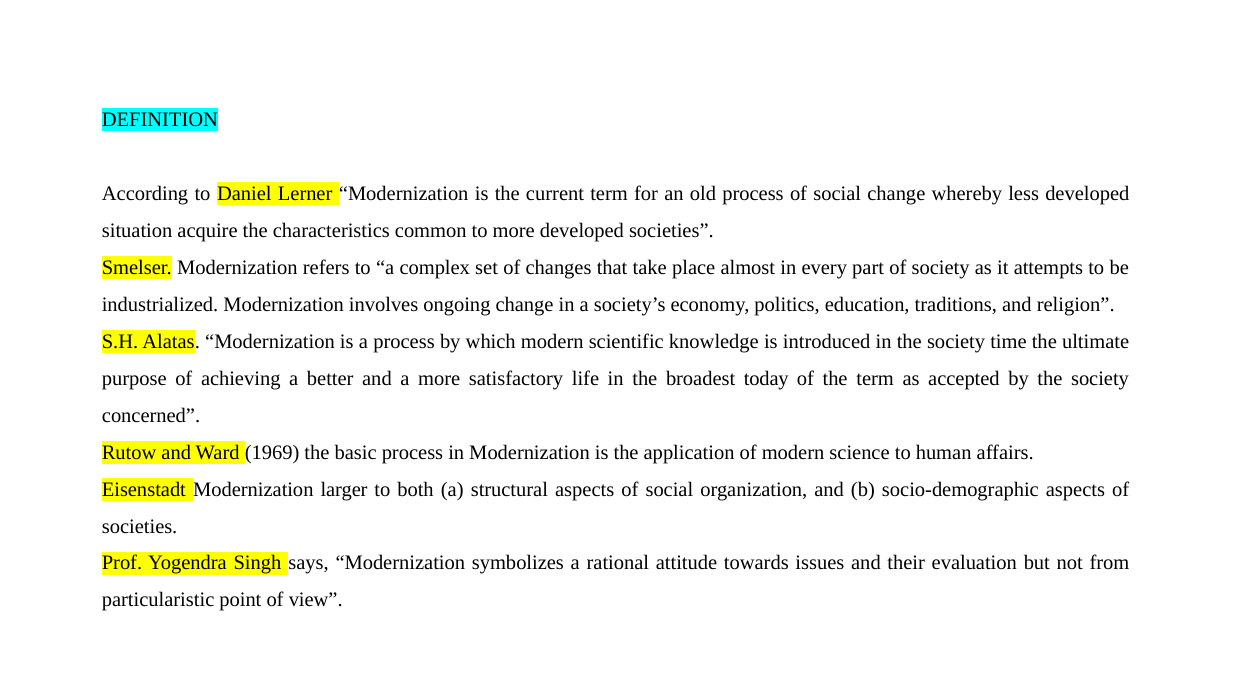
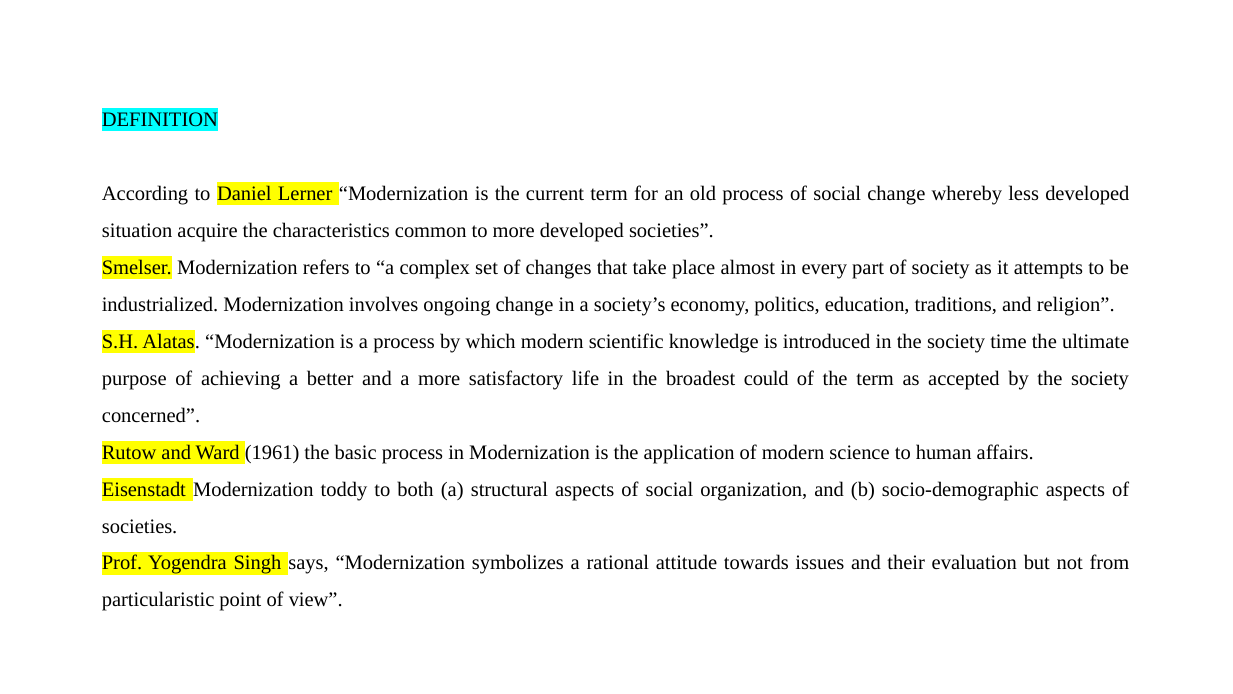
today: today -> could (766, 378)
1969: 1969 -> 1961 (272, 452)
larger: larger -> toddy (344, 489)
